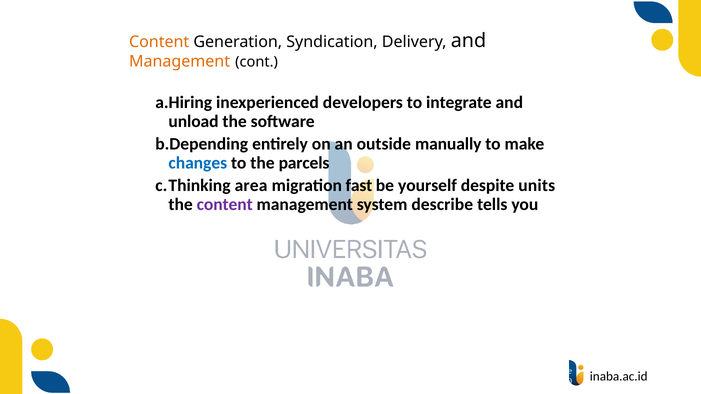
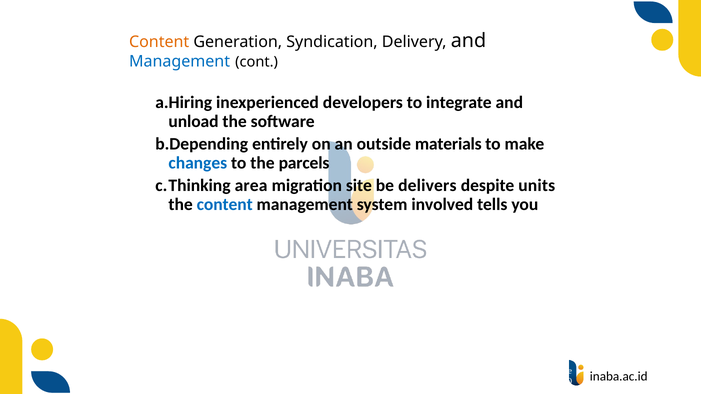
Management colour: orange -> blue (180, 61)
manually: manually -> materials (448, 144)
fast: fast -> site (359, 186)
yourself: yourself -> delivers (427, 186)
content colour: purple -> blue (225, 205)
describe: describe -> involved (442, 205)
